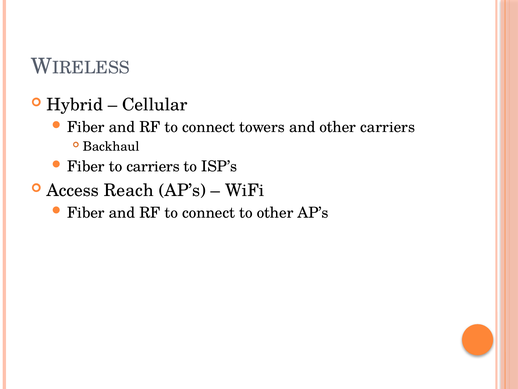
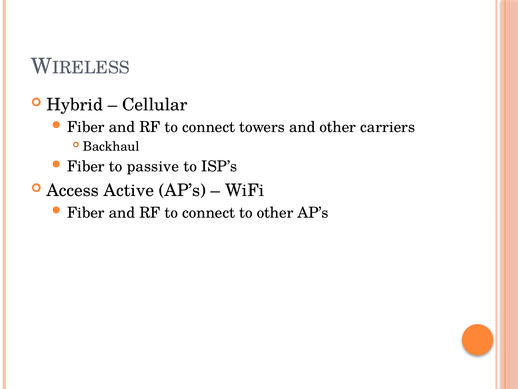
to carriers: carriers -> passive (153, 166)
Reach: Reach -> Active (129, 190)
